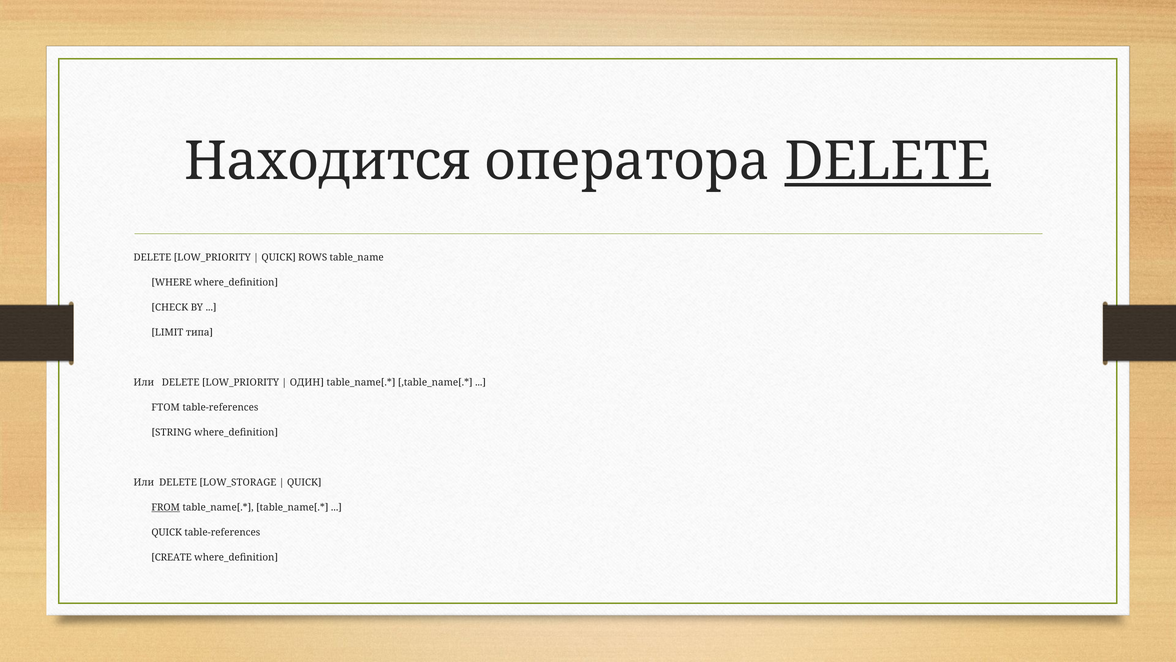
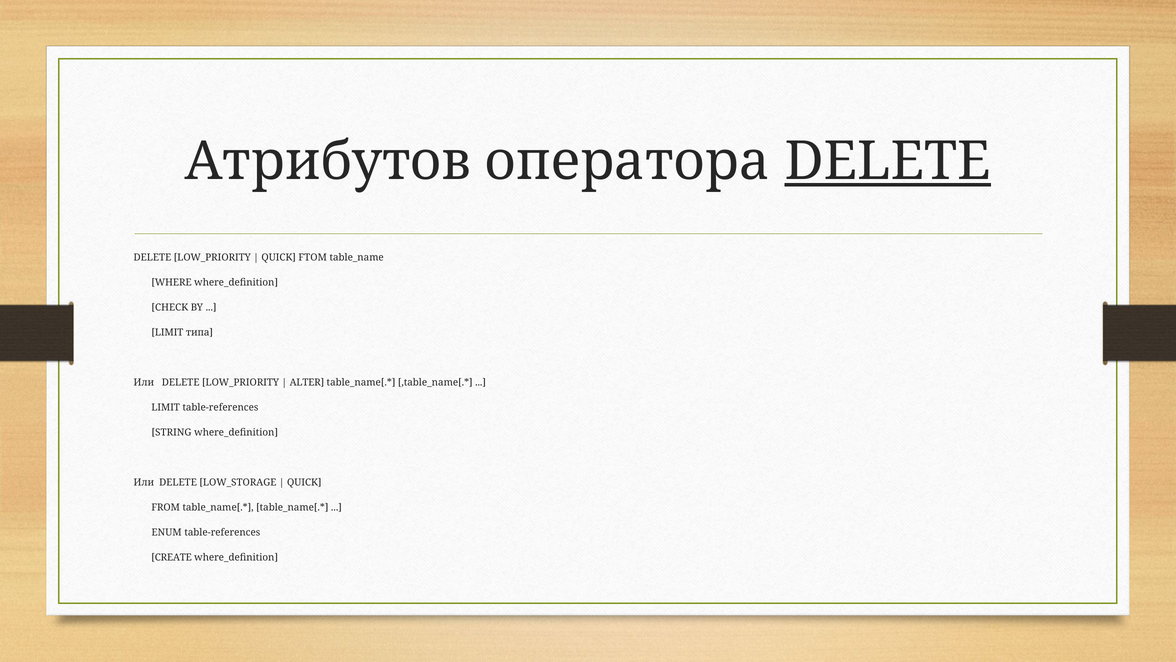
Находится: Находится -> Атрибутов (328, 161)
ROWS: ROWS -> FTOM (313, 258)
ОДИН: ОДИН -> ALTER (307, 382)
FTOM: FTOM -> LIMIT (166, 407)
FROM underline: present -> none (166, 507)
QUICK: QUICK -> ENUM (167, 532)
